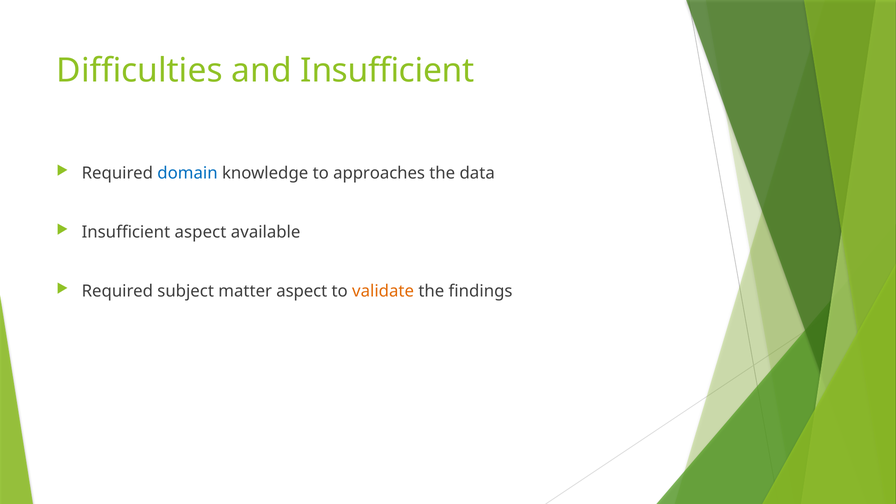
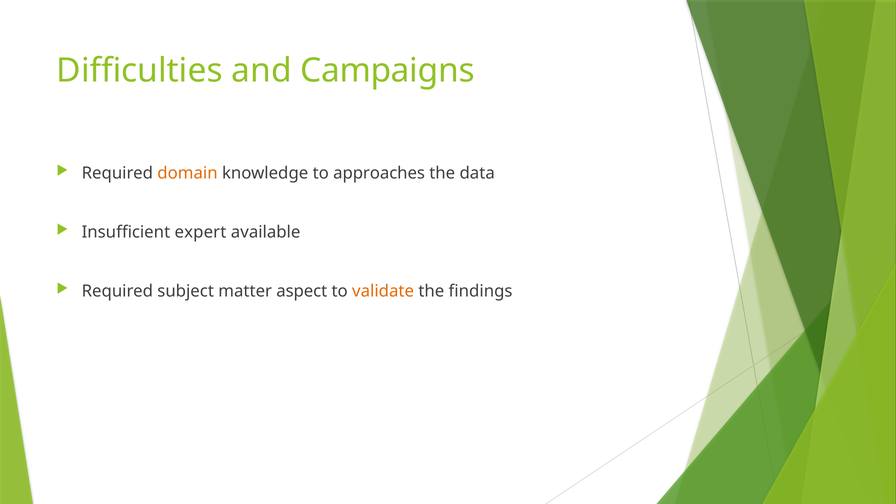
and Insufficient: Insufficient -> Campaigns (387, 71)
domain colour: blue -> orange (188, 173)
Insufficient aspect: aspect -> expert (200, 232)
